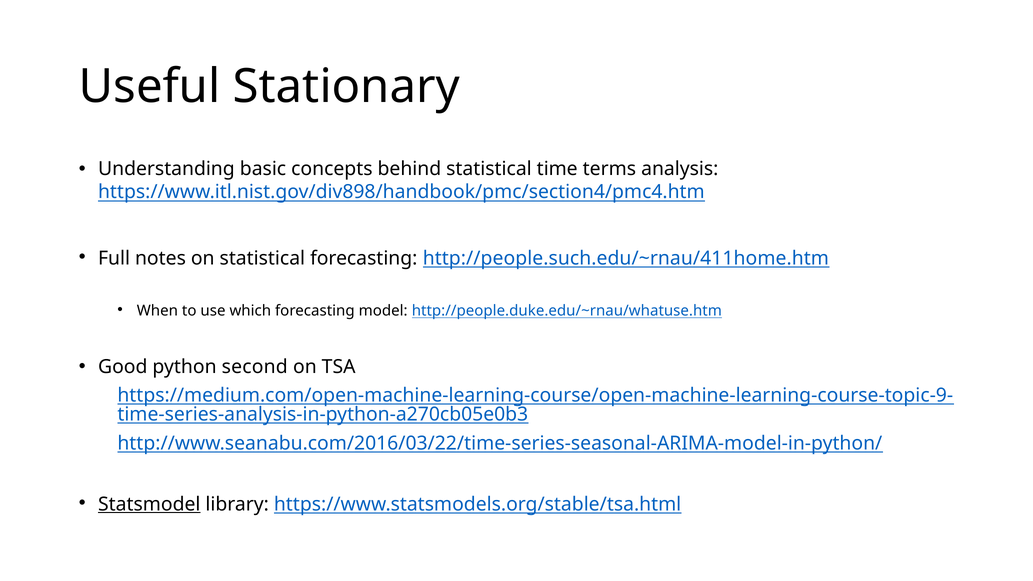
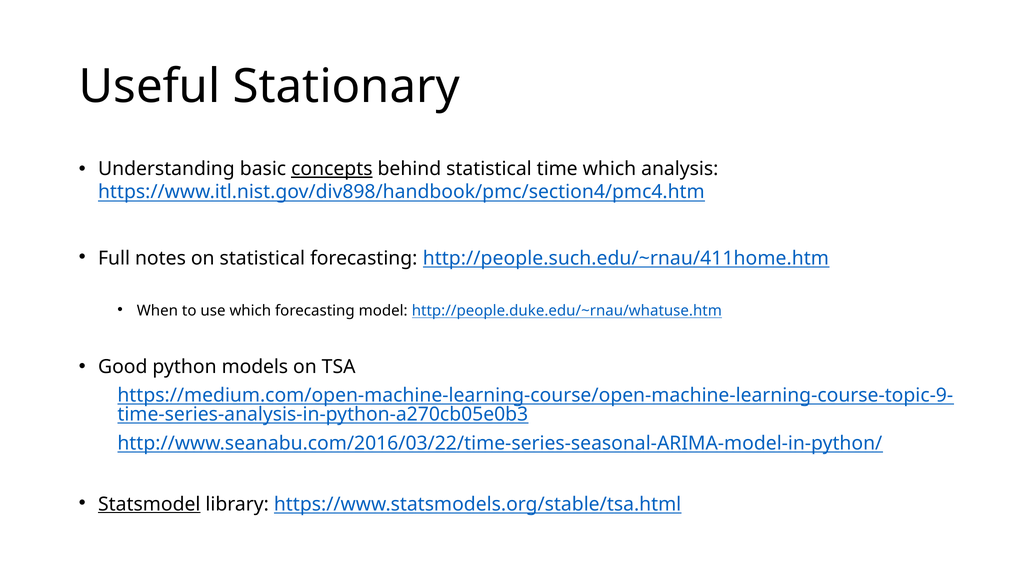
concepts underline: none -> present (332, 169)
time terms: terms -> which (609, 169)
second: second -> models (255, 367)
